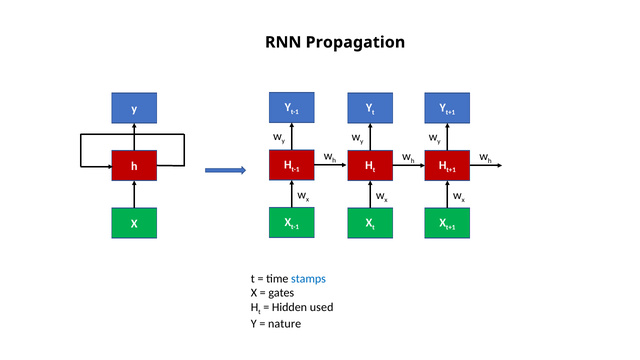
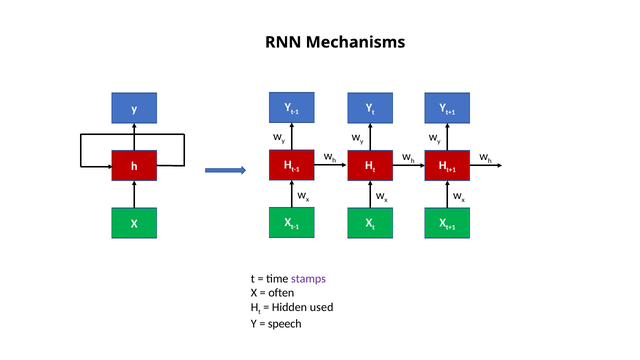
Propagation: Propagation -> Mechanisms (356, 42)
stamps colour: blue -> purple (308, 279)
gates: gates -> often (281, 293)
nature: nature -> speech (285, 324)
